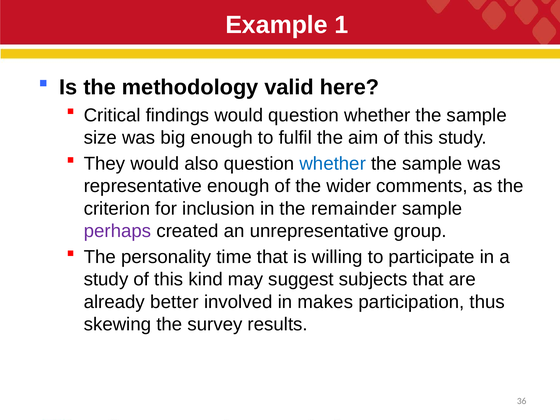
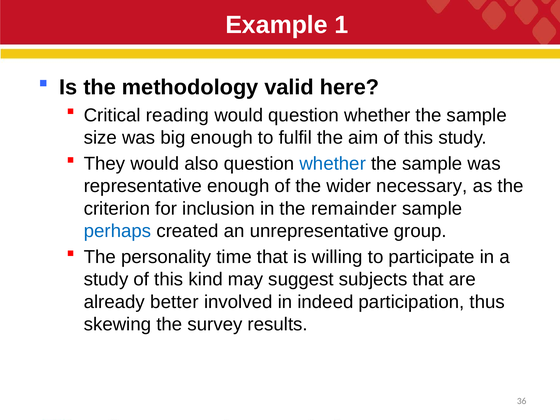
findings: findings -> reading (177, 115)
comments: comments -> necessary (422, 186)
perhaps colour: purple -> blue (117, 231)
makes: makes -> indeed (325, 302)
